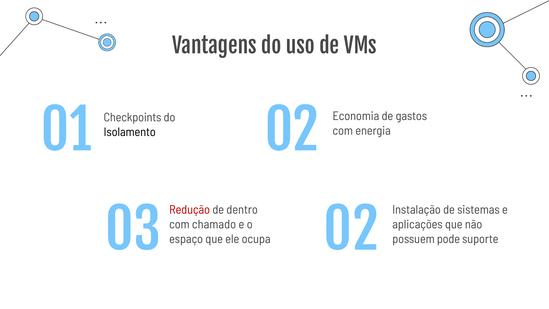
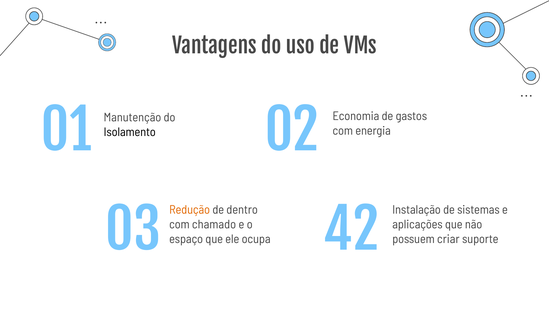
Checkpoints: Checkpoints -> Manutenção (132, 117)
Redução colour: red -> orange (190, 210)
03 02: 02 -> 42 (351, 231)
pode: pode -> criar (448, 239)
